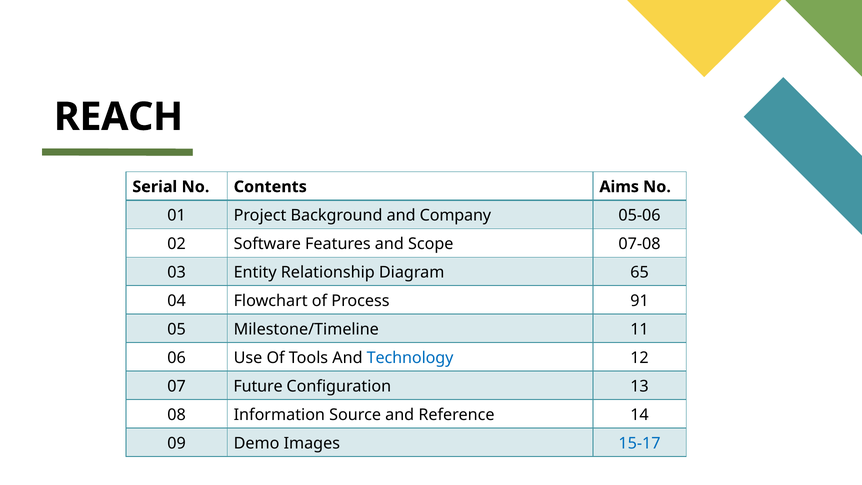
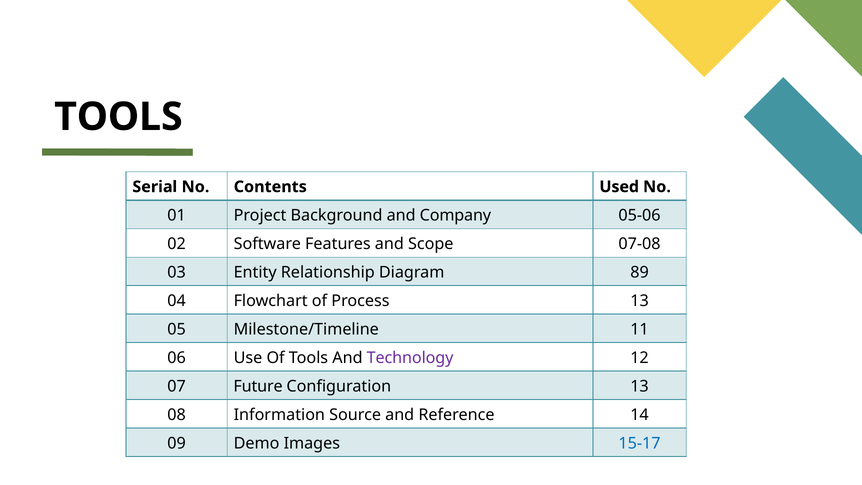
REACH: REACH -> TOOLS (118, 117)
Aims: Aims -> Used (619, 187)
65: 65 -> 89 (640, 272)
Process 91: 91 -> 13 (640, 301)
Technology colour: blue -> purple (410, 358)
